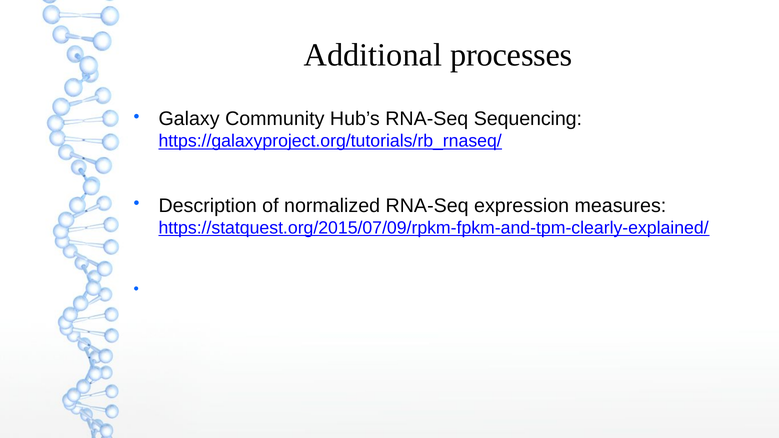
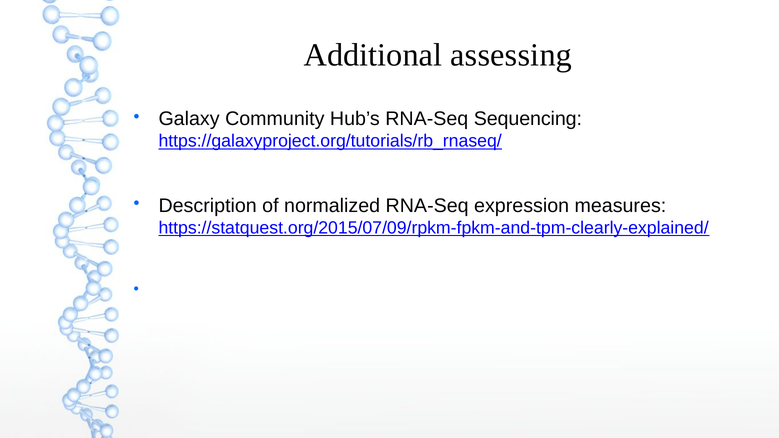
processes: processes -> assessing (511, 55)
